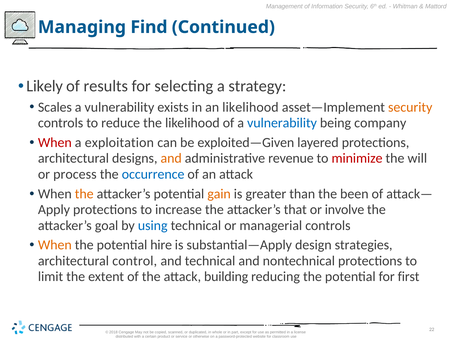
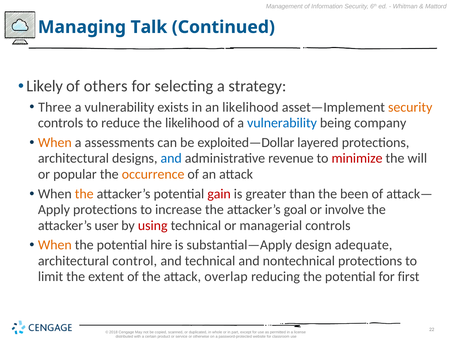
Find: Find -> Talk (149, 27)
results: results -> others (106, 86)
Scales: Scales -> Three (55, 107)
When colour: red -> orange (55, 142)
exploitation: exploitation -> assessments (119, 142)
exploited—Given: exploited—Given -> exploited—Dollar (246, 142)
and colour: orange -> blue (171, 158)
process: process -> popular (75, 174)
occurrence colour: blue -> orange (153, 174)
gain colour: orange -> red (219, 194)
that: that -> goal (295, 209)
goal: goal -> user (107, 225)
using colour: blue -> red (153, 225)
strategies: strategies -> adequate (364, 245)
building: building -> overlap (226, 276)
